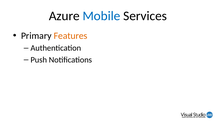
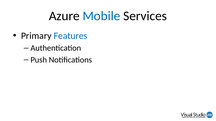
Features colour: orange -> blue (71, 36)
